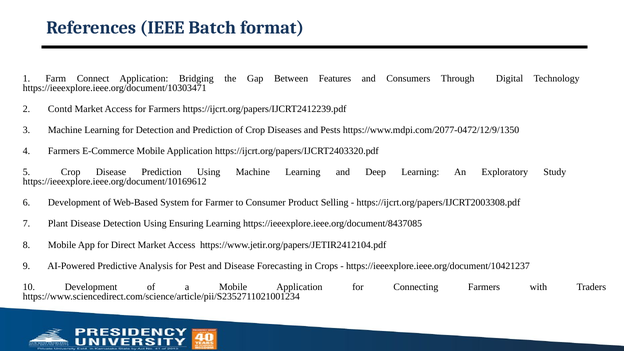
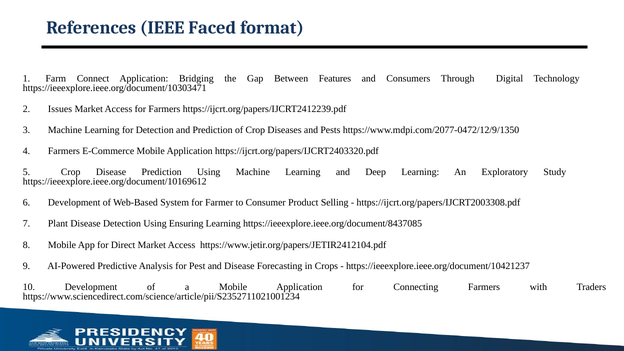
Batch: Batch -> Faced (212, 28)
Contd: Contd -> Issues (60, 109)
